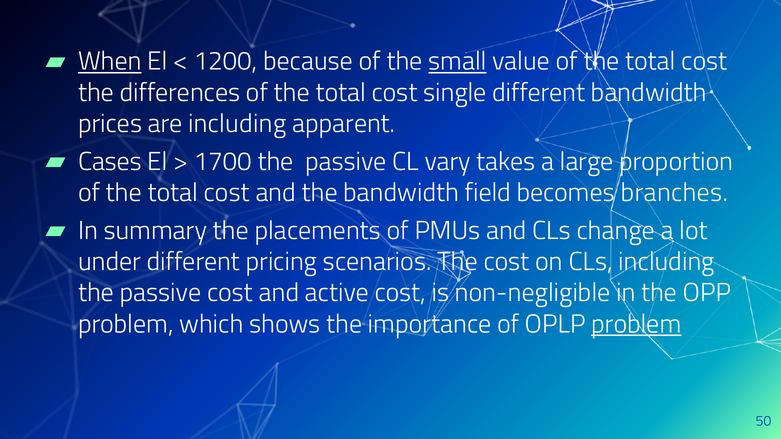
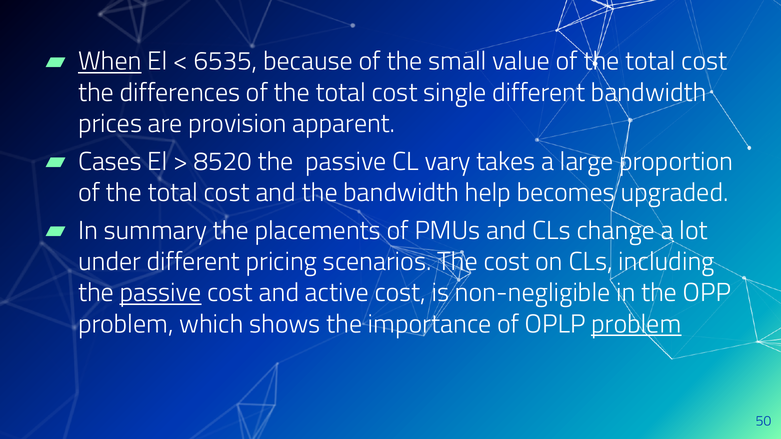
1200: 1200 -> 6535 (225, 61)
small underline: present -> none (457, 61)
are including: including -> provision (237, 124)
1700: 1700 -> 8520 (223, 162)
field: field -> help (488, 193)
branches: branches -> upgraded (675, 193)
passive underline: none -> present (161, 293)
